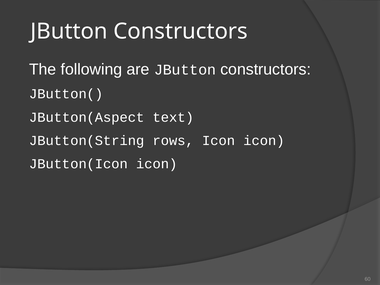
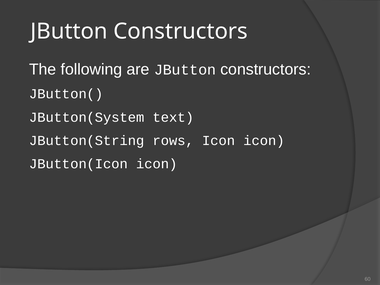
JButton(Aspect: JButton(Aspect -> JButton(System (87, 117)
